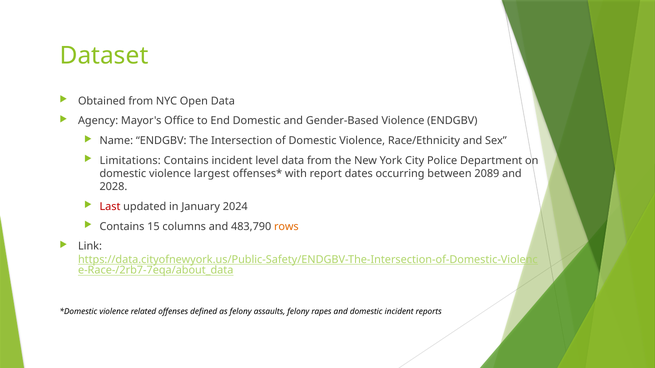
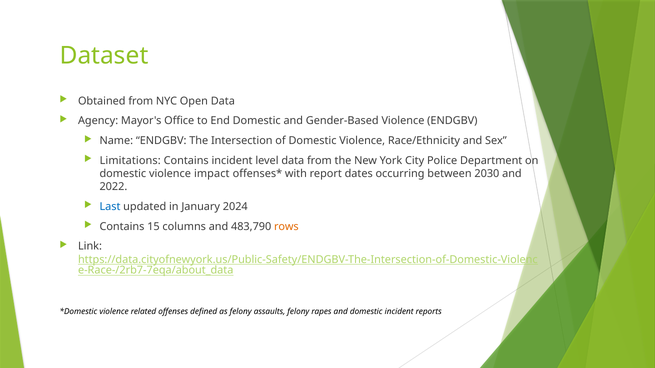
largest: largest -> impact (212, 174)
2089: 2089 -> 2030 (487, 174)
2028: 2028 -> 2022 (113, 187)
Last colour: red -> blue (110, 207)
